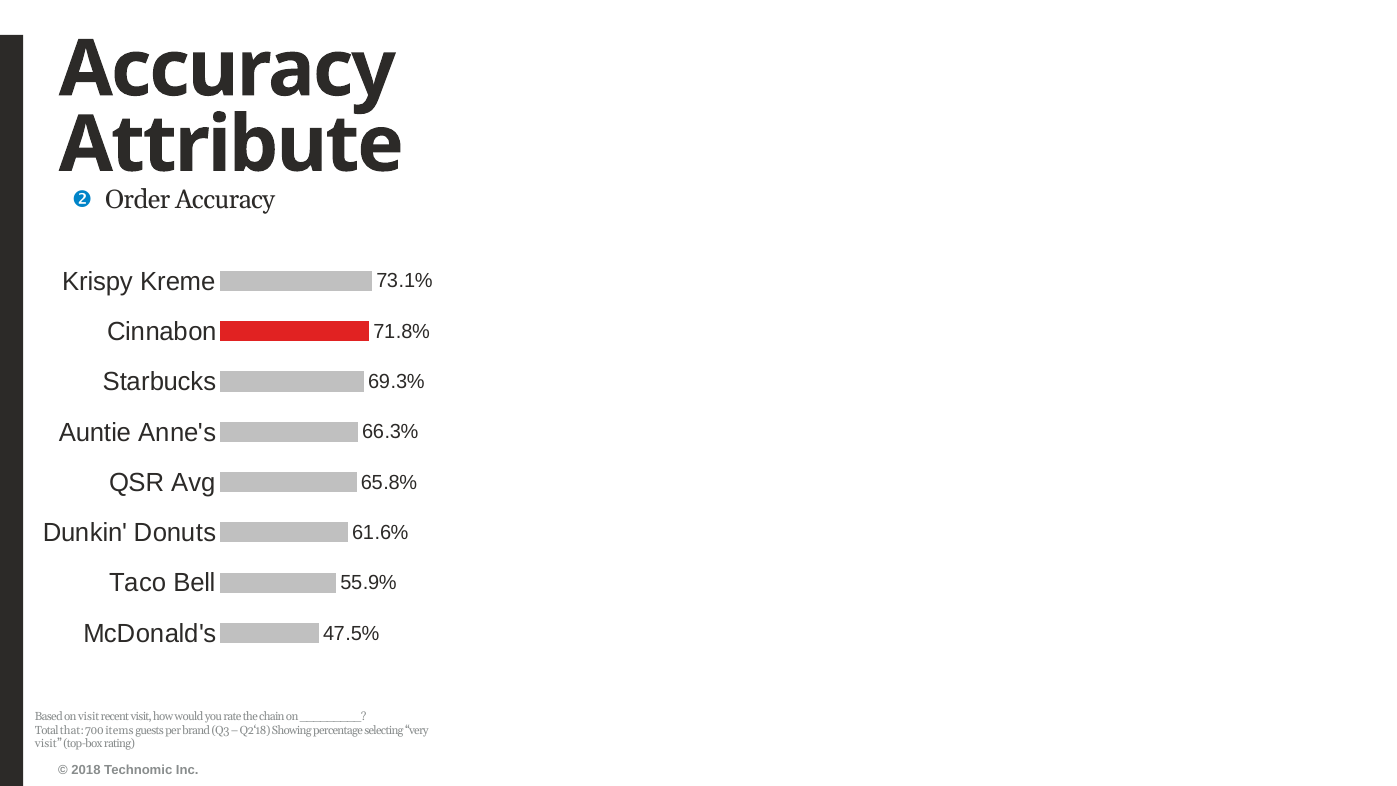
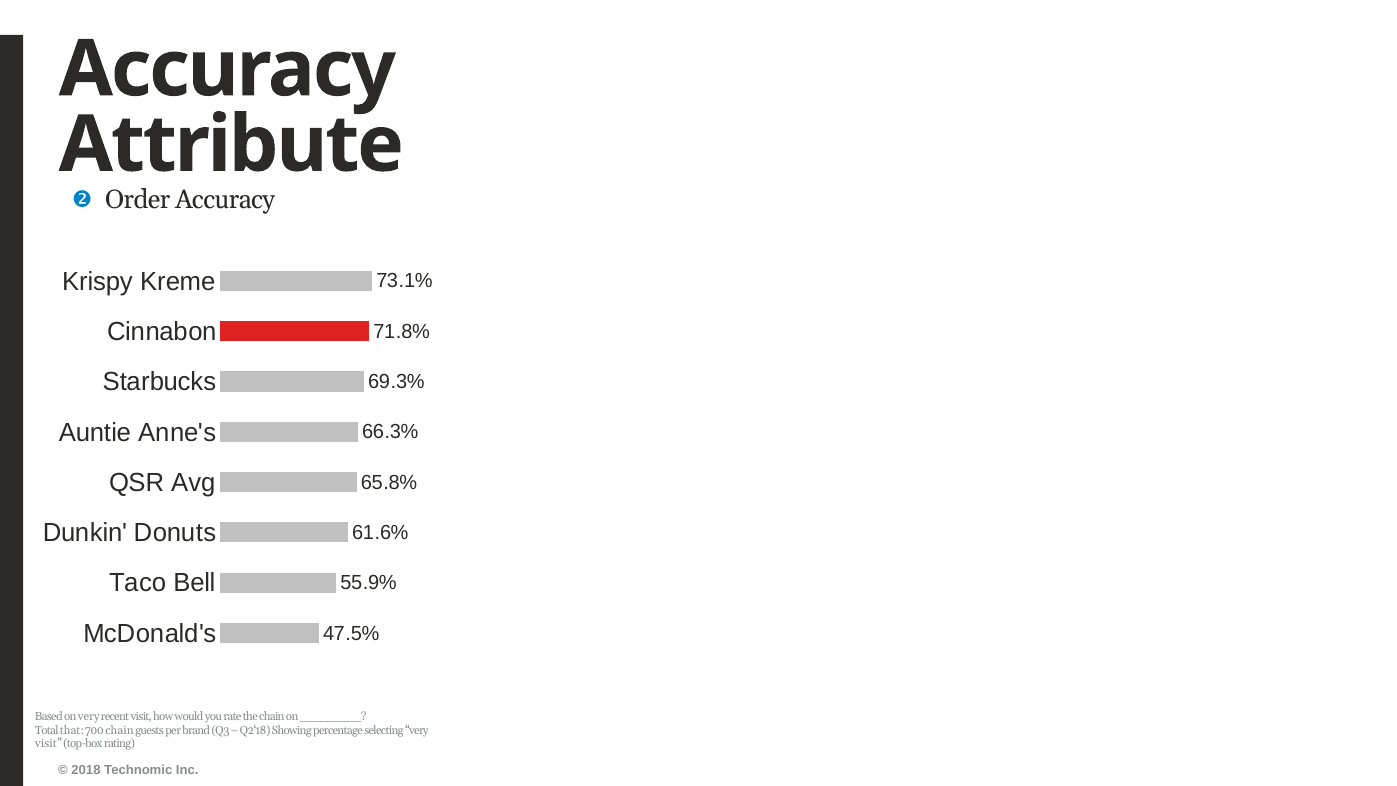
on visit: visit -> very (89, 716)
700 items: items -> chain (120, 730)
